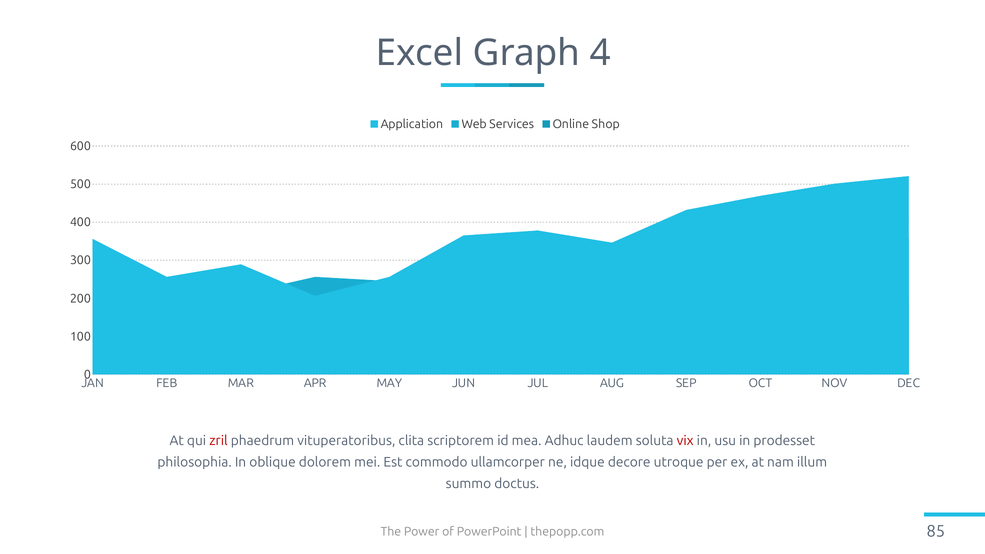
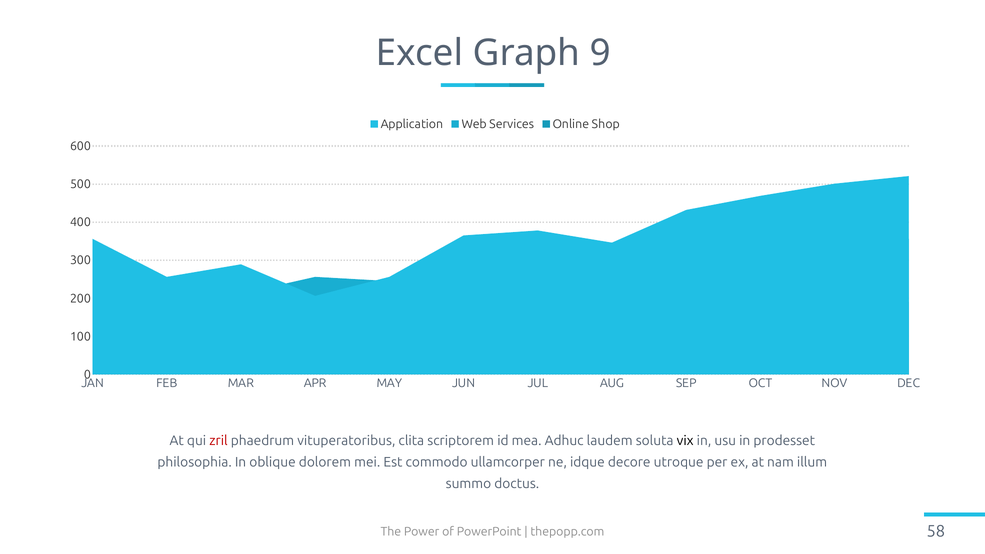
4: 4 -> 9 (600, 53)
vix colour: red -> black (685, 441)
85: 85 -> 58 (936, 531)
